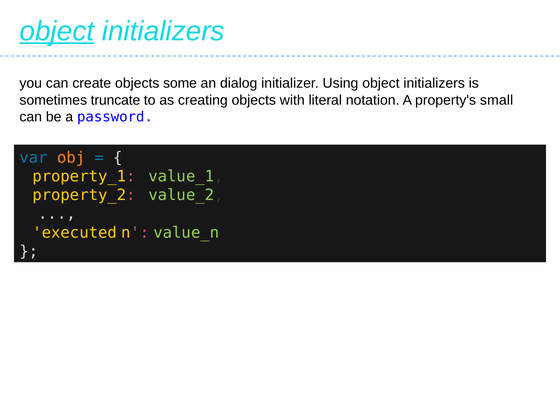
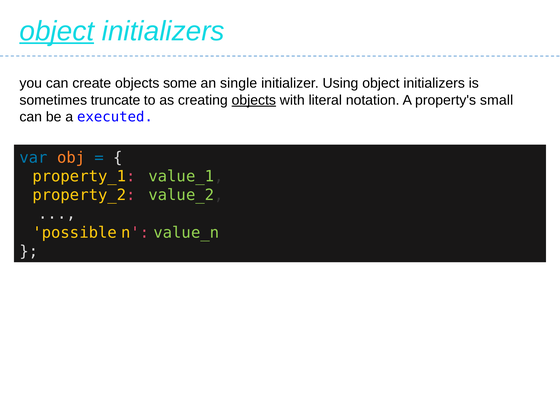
dialog: dialog -> single (239, 83)
objects underline: none -> present (254, 100)
password: password -> executed (115, 117)
executed: executed -> possible (75, 233)
